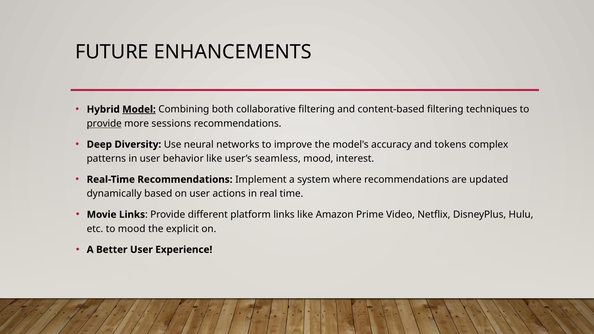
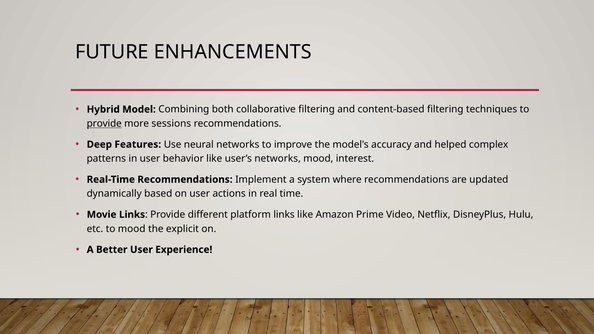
Model underline: present -> none (139, 109)
Diversity: Diversity -> Features (138, 144)
tokens: tokens -> helped (450, 144)
user’s seamless: seamless -> networks (278, 159)
